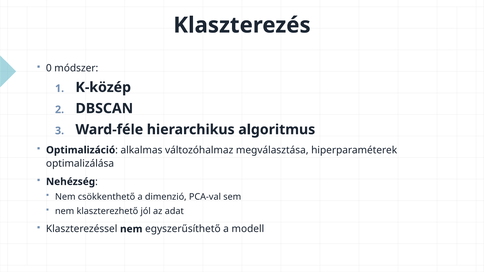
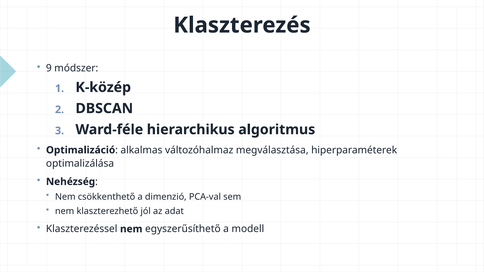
0: 0 -> 9 (49, 68)
